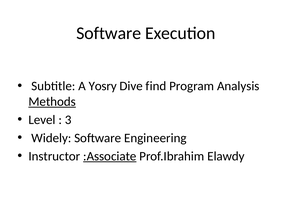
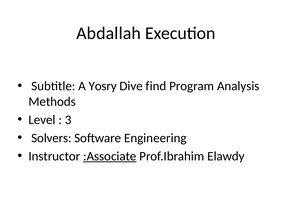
Software: Software -> Abdallah (109, 33)
Methods underline: present -> none (52, 102)
Widely: Widely -> Solvers (51, 138)
